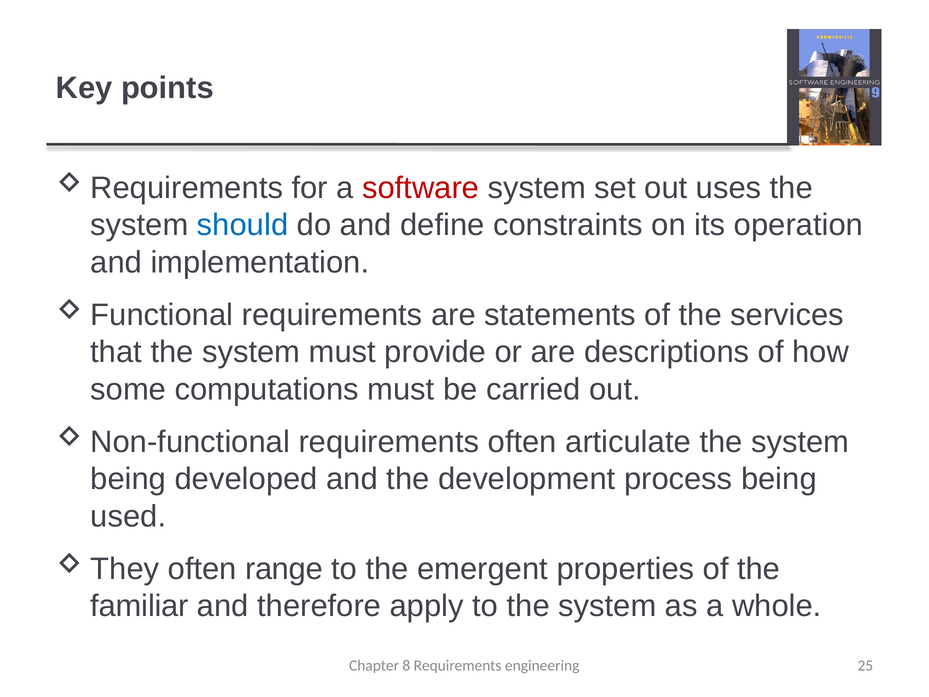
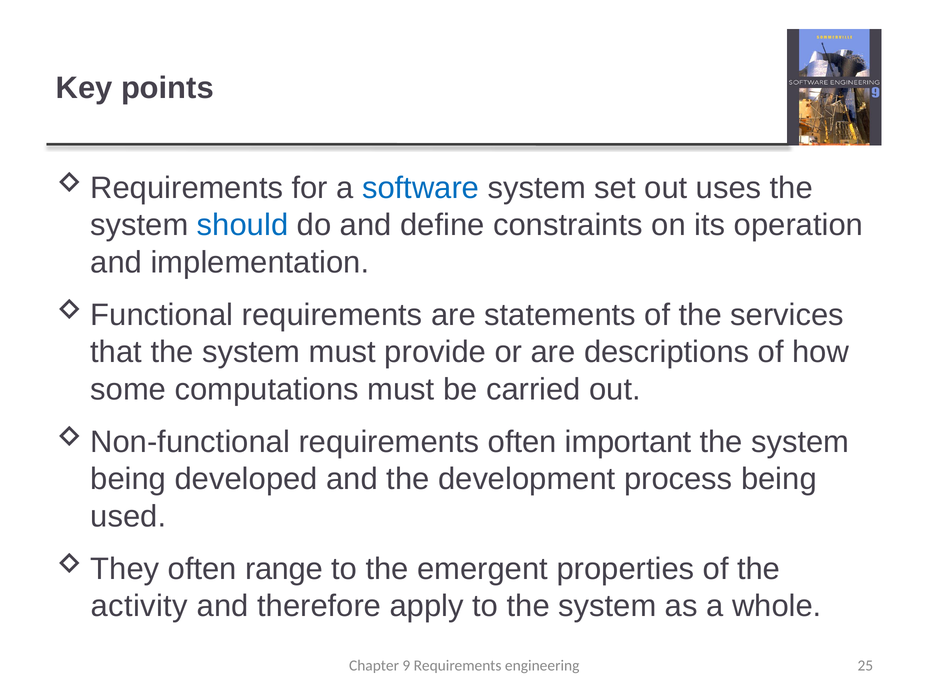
software colour: red -> blue (421, 188)
articulate: articulate -> important (628, 442)
familiar: familiar -> activity (139, 606)
8: 8 -> 9 (406, 665)
